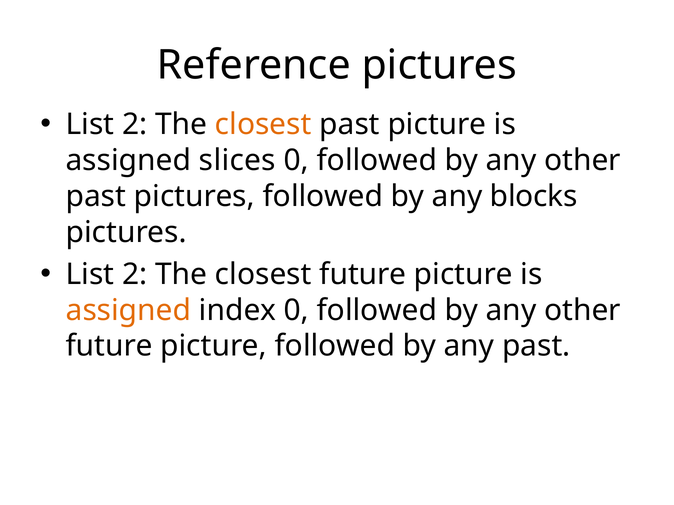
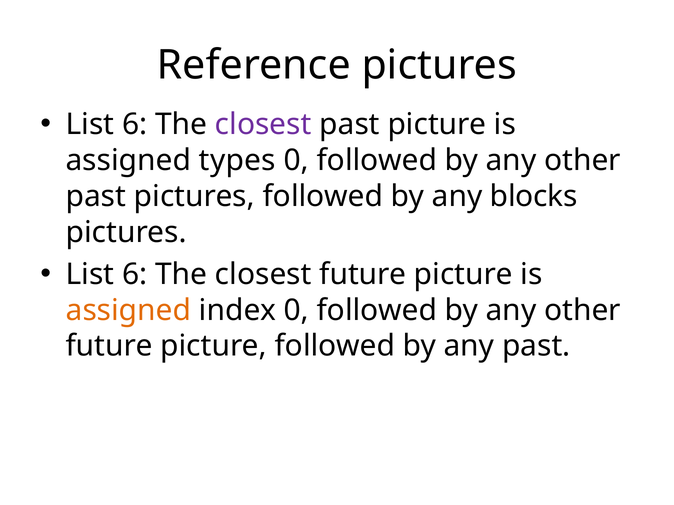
2: 2 -> 6 (135, 125)
closest colour: orange -> purple (263, 125)
slices: slices -> types (237, 161)
2: 2 -> 6 (135, 274)
